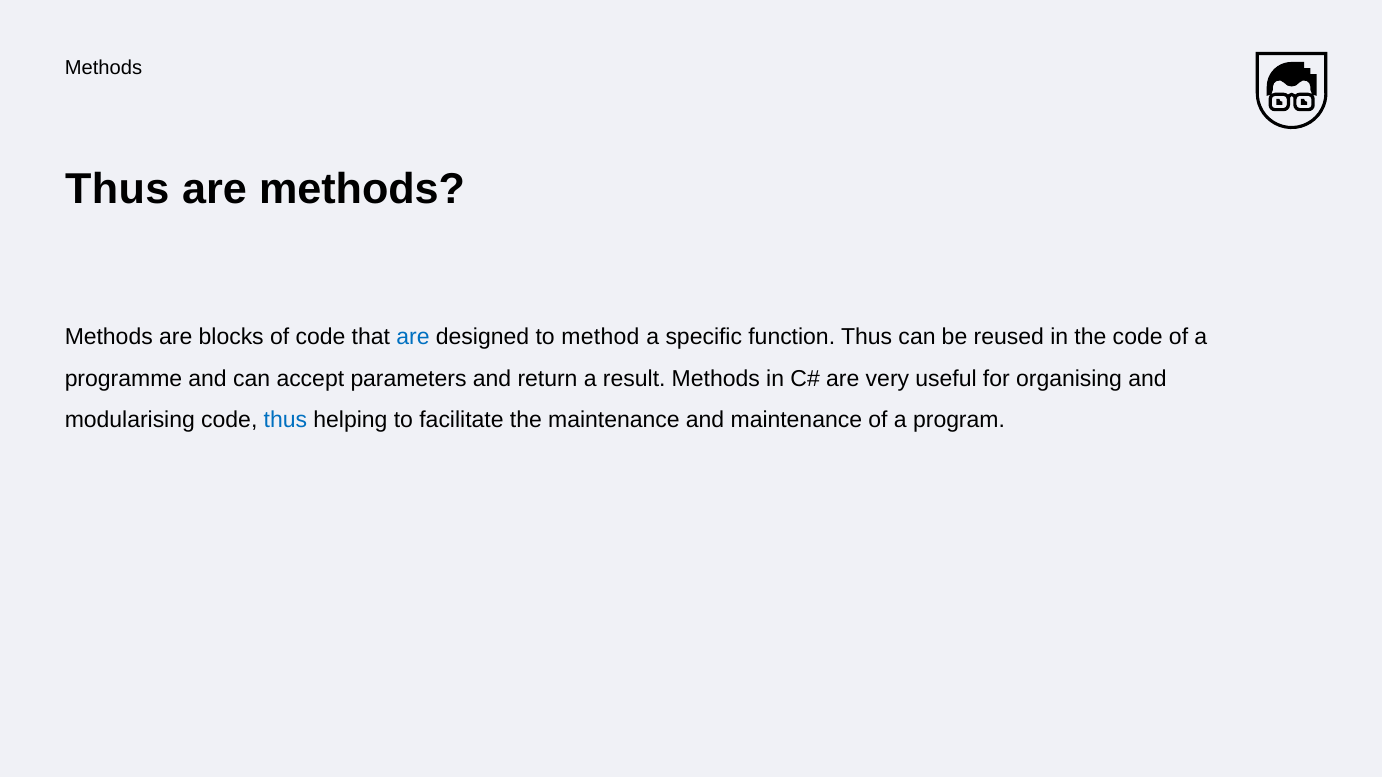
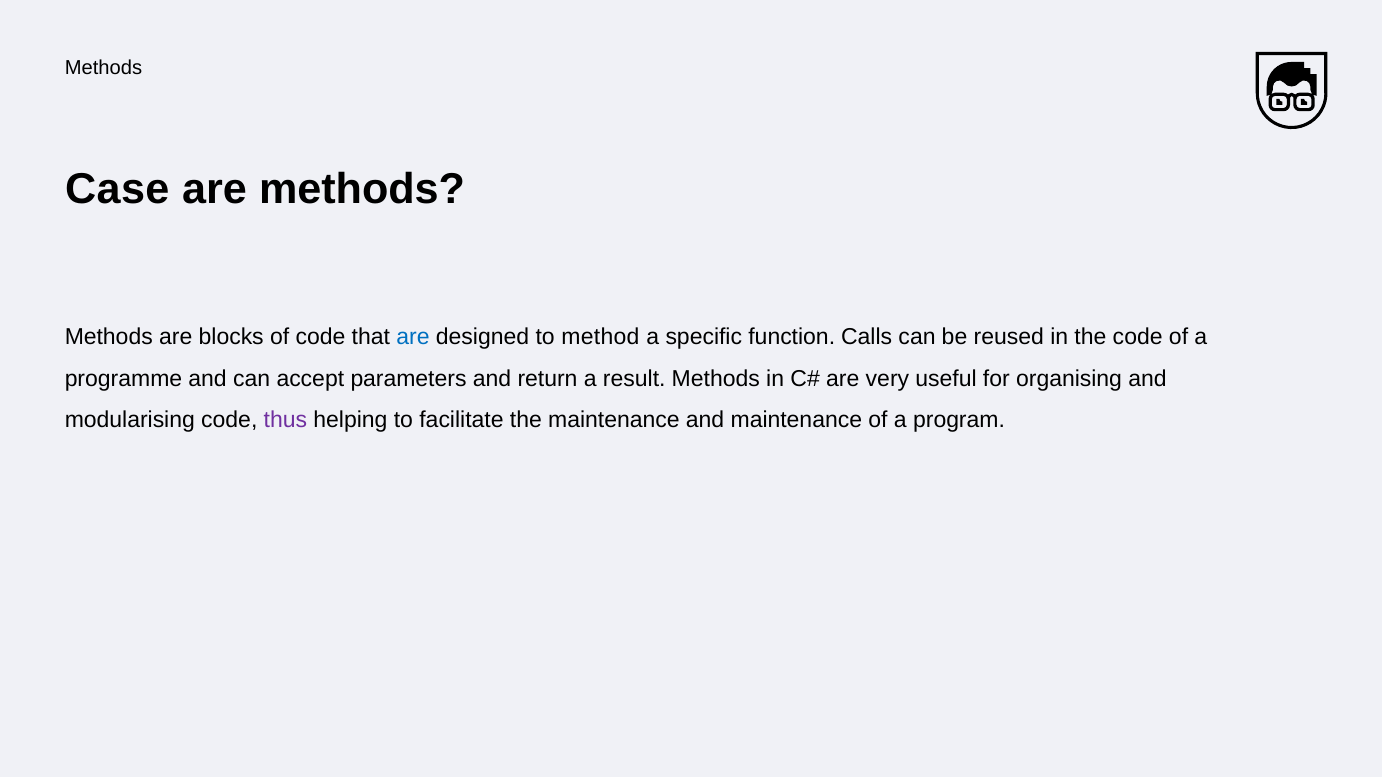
Thus: Thus -> Case (117, 190)
function Thus: Thus -> Calls (867, 337)
thus colour: blue -> purple (285, 420)
